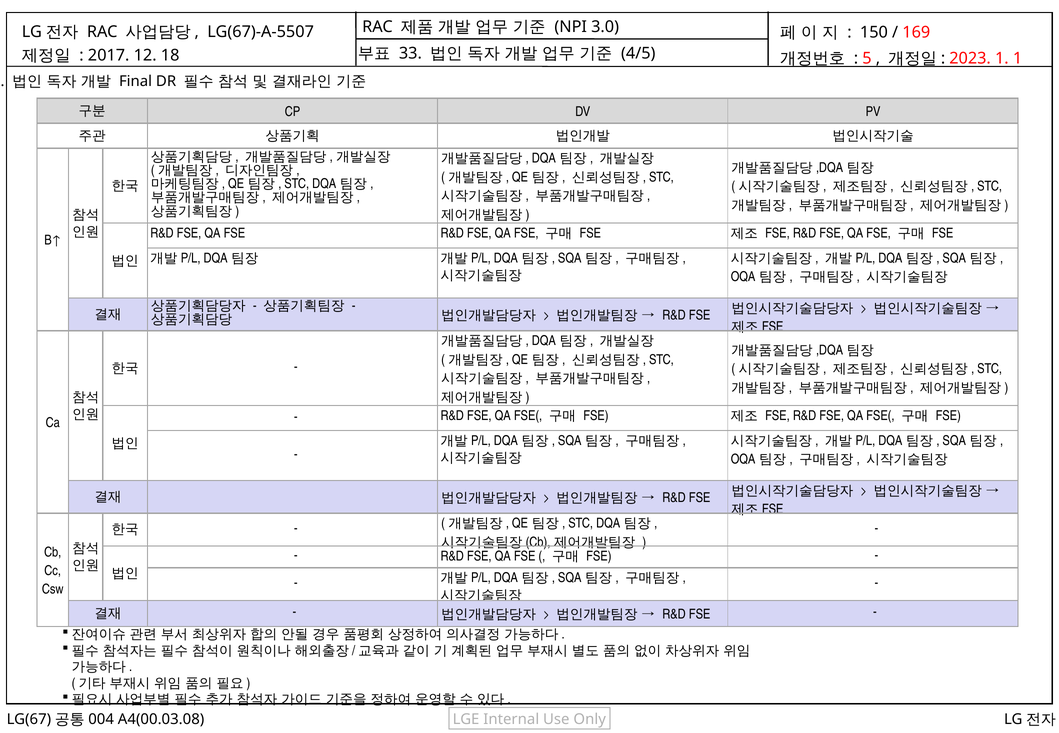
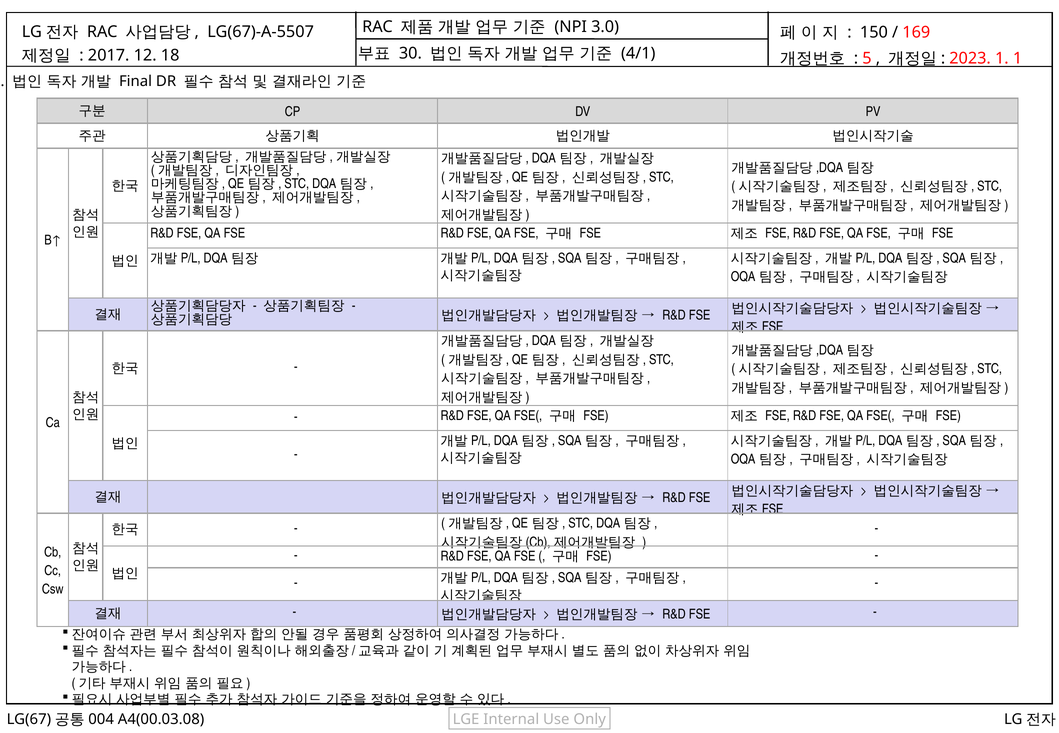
33: 33 -> 30 (410, 54)
4/5: 4/5 -> 4/1 (638, 54)
